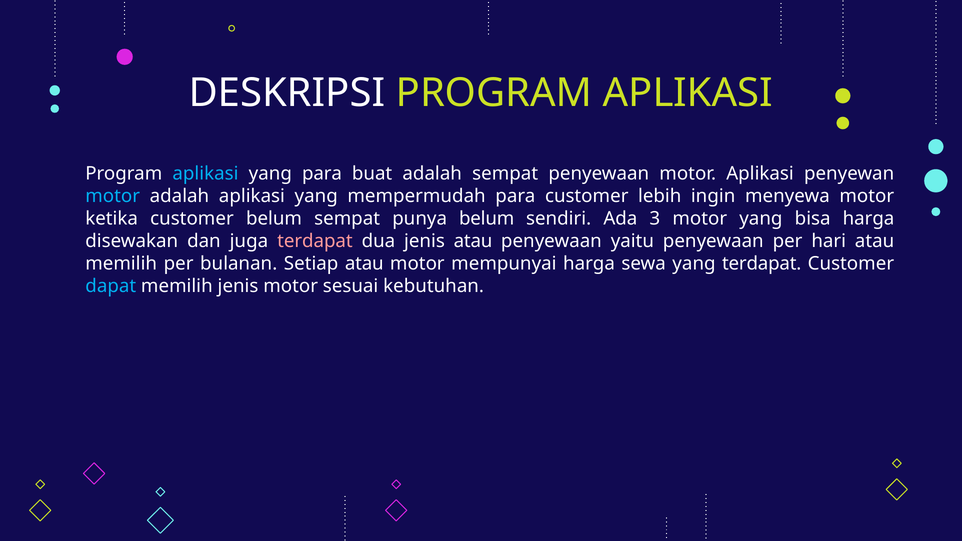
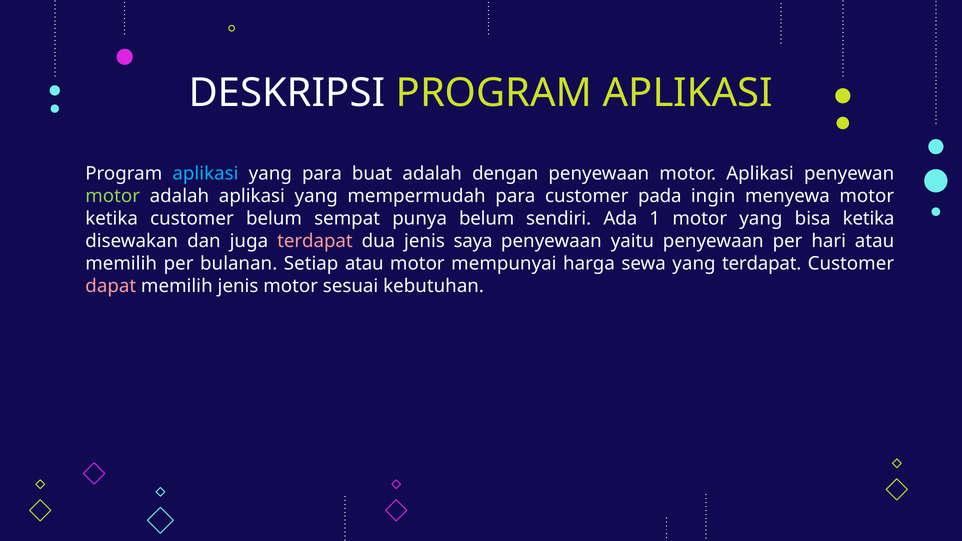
adalah sempat: sempat -> dengan (505, 174)
motor colour: light blue -> light green (113, 196)
lebih: lebih -> pada (660, 196)
3: 3 -> 1 (655, 219)
bisa harga: harga -> ketika (869, 219)
jenis atau: atau -> saya (473, 241)
dapat colour: light blue -> pink (111, 286)
